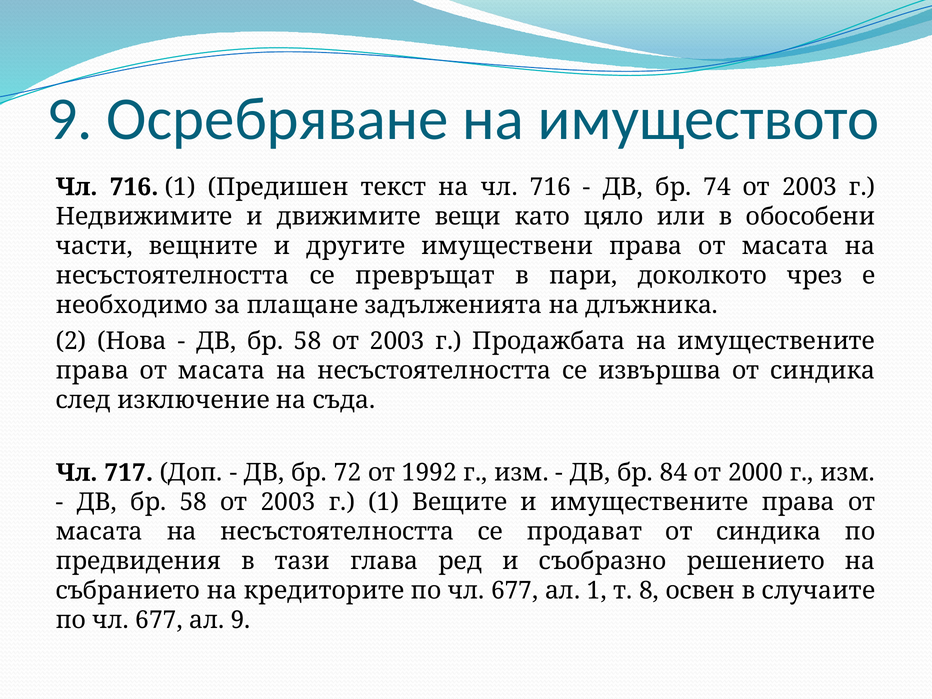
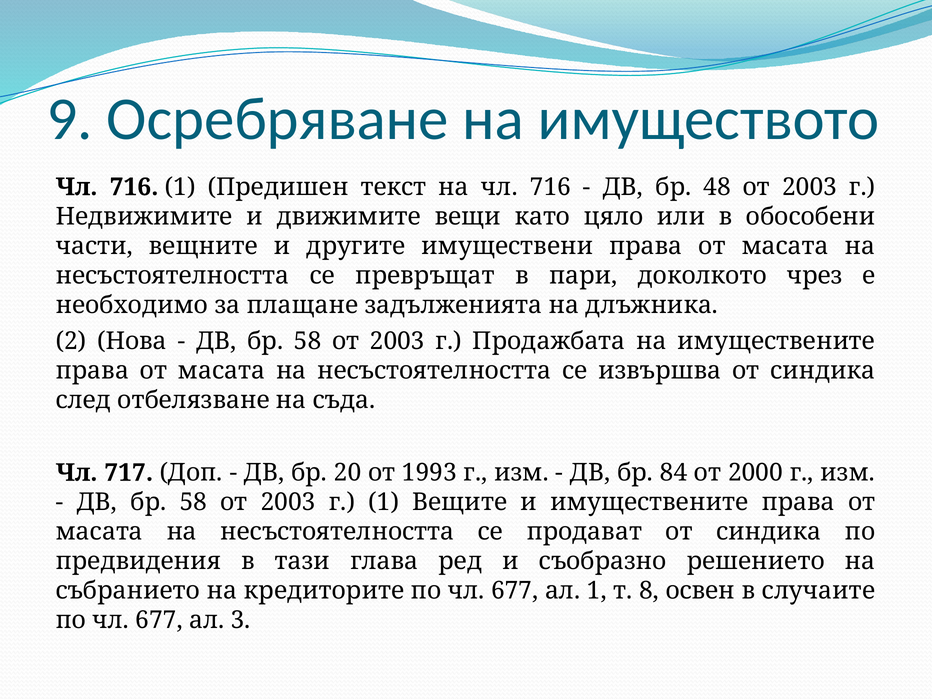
74: 74 -> 48 (717, 187)
изключение: изключение -> отбелязване (194, 400)
72: 72 -> 20 (348, 473)
1992: 1992 -> 1993 (429, 473)
ал 9: 9 -> 3 (241, 620)
